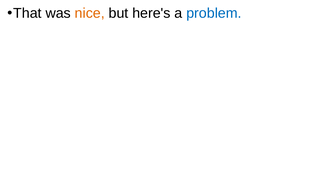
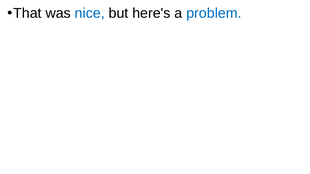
nice colour: orange -> blue (90, 13)
